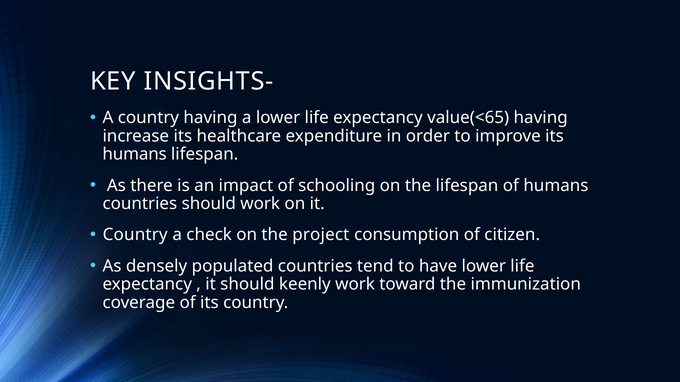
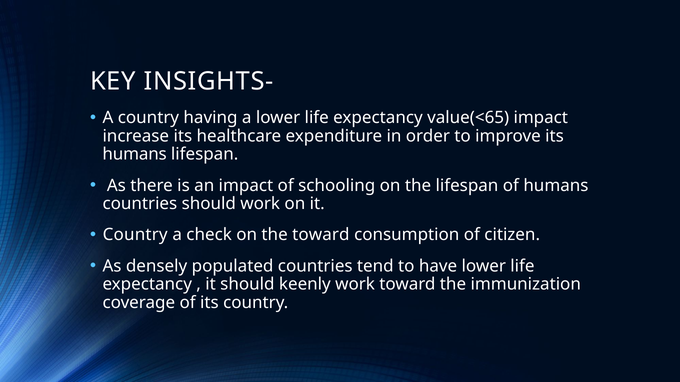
value(<65 having: having -> impact (541, 118)
the project: project -> toward (321, 235)
